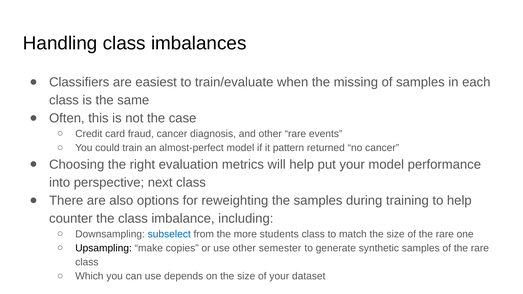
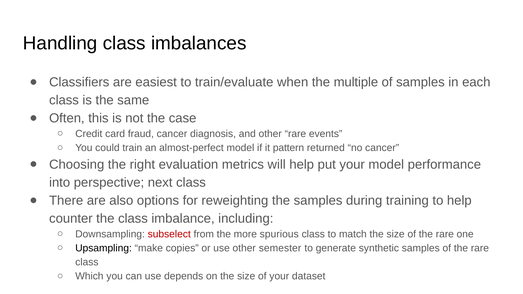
missing: missing -> multiple (356, 82)
subselect colour: blue -> red (169, 234)
students: students -> spurious (279, 234)
